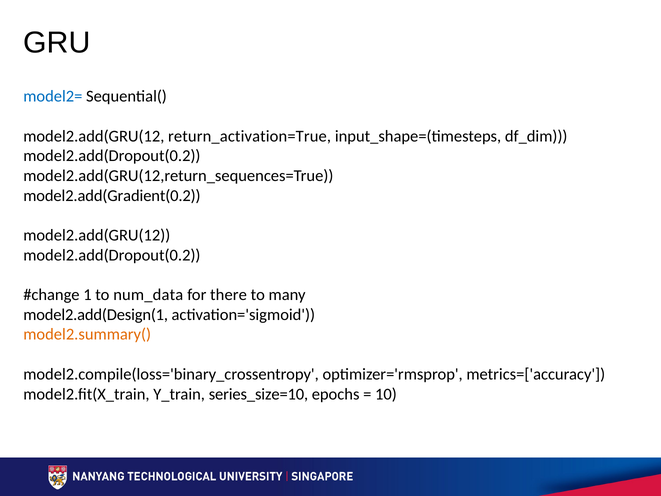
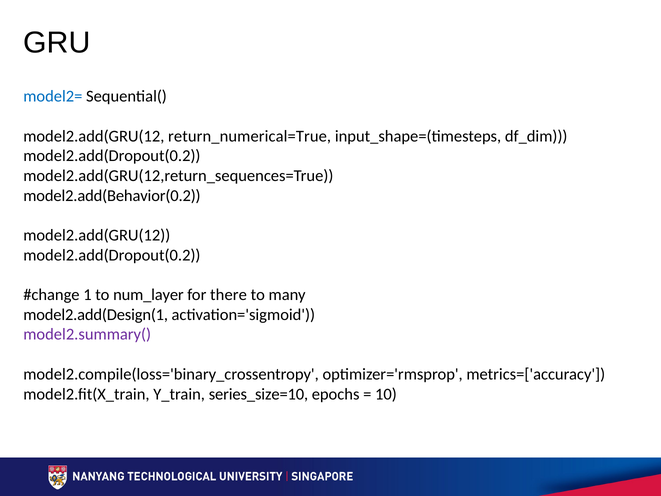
return_activation=True: return_activation=True -> return_numerical=True (250, 136)
model2.add(Gradient(0.2: model2.add(Gradient(0.2 -> model2.add(Behavior(0.2 (112, 196)
num_data: num_data -> num_layer (148, 295)
model2.summary( colour: orange -> purple (87, 334)
